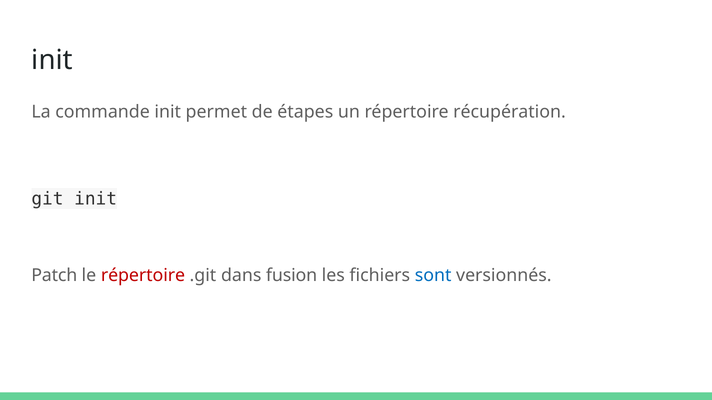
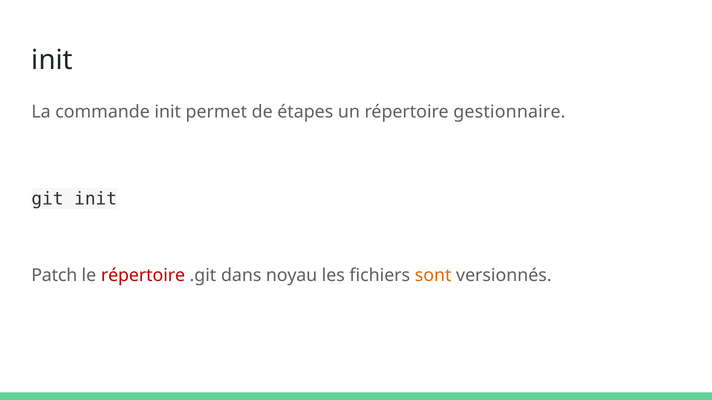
récupération: récupération -> gestionnaire (509, 112)
fusion: fusion -> noyau (292, 276)
sont colour: blue -> orange (433, 276)
